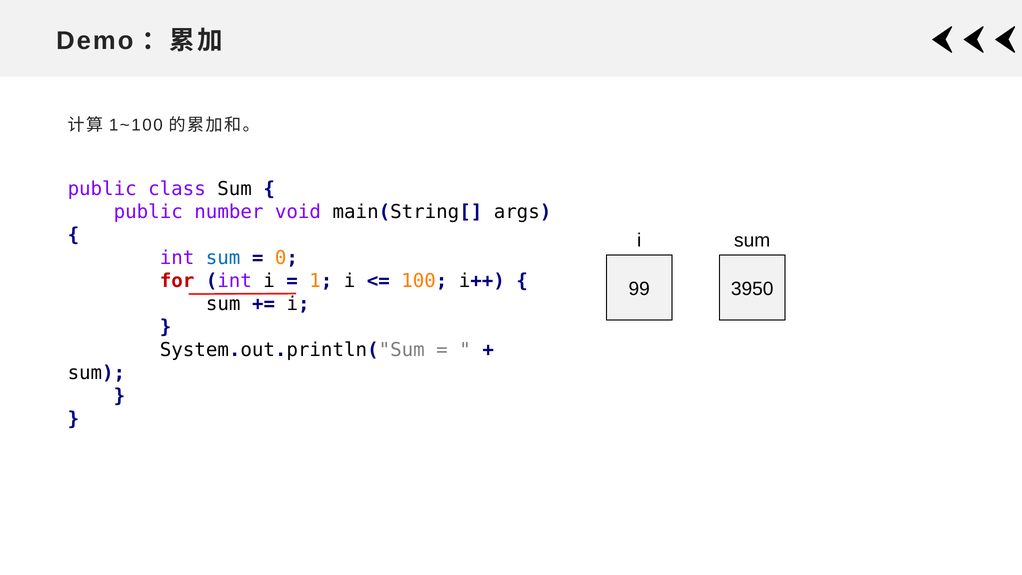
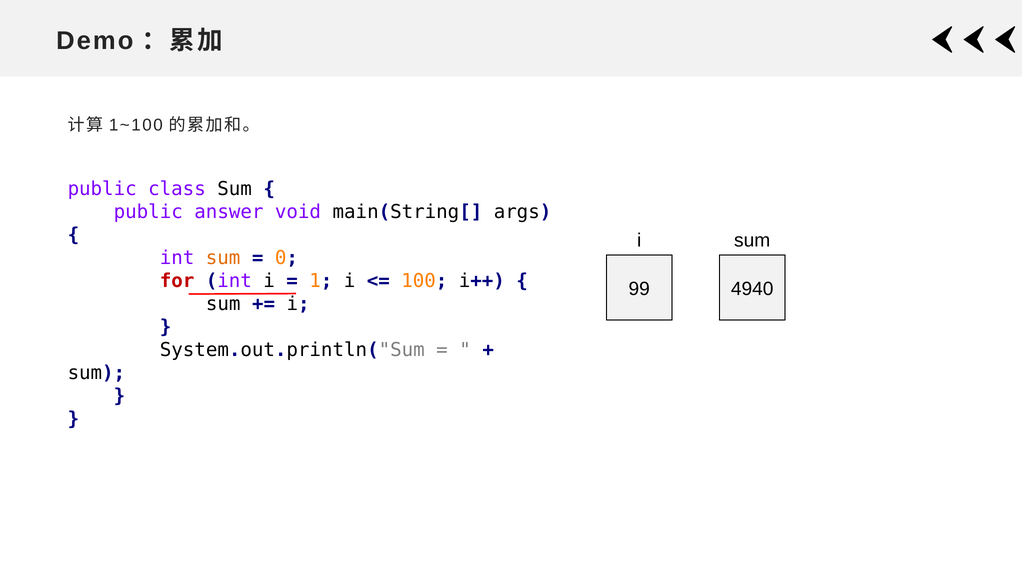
number: number -> answer (229, 212)
sum colour: blue -> orange (223, 258)
3950: 3950 -> 4940 (752, 289)
